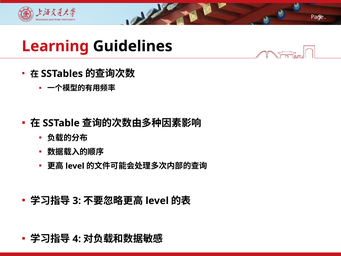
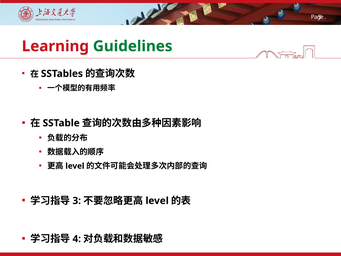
Guidelines colour: black -> green (133, 46)
